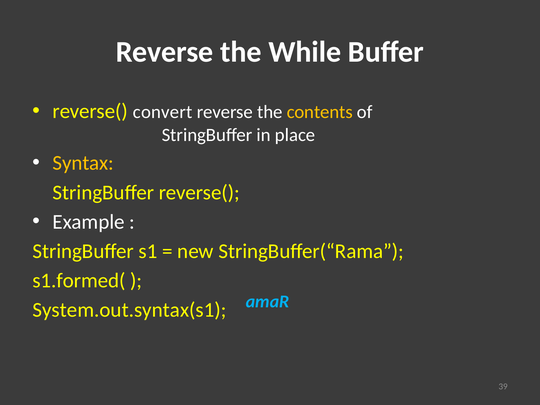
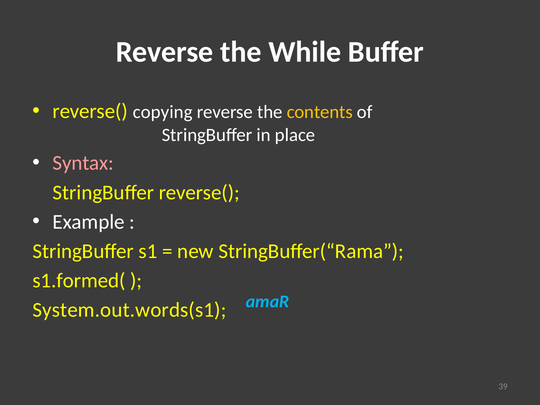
convert: convert -> copying (163, 112)
Syntax colour: yellow -> pink (83, 163)
System.out.syntax(s1: System.out.syntax(s1 -> System.out.words(s1 (129, 310)
